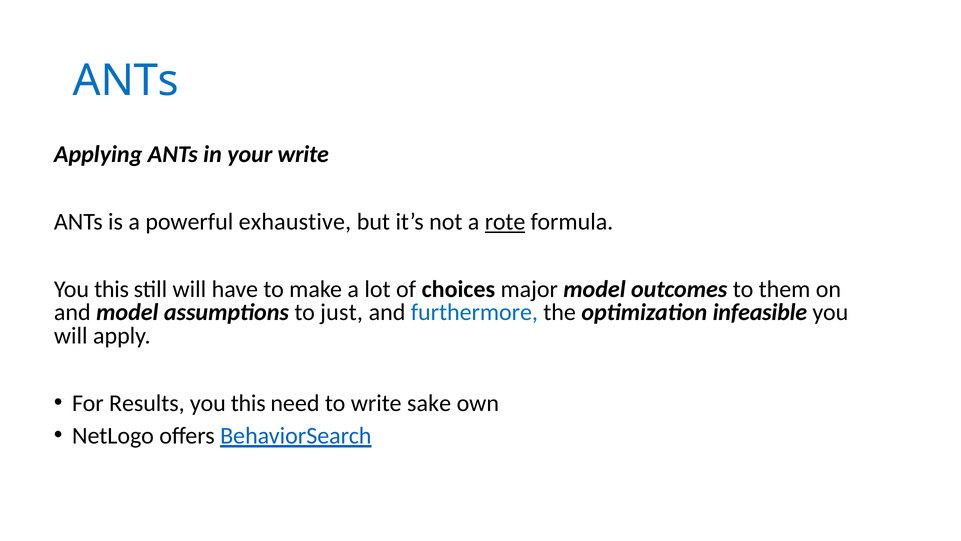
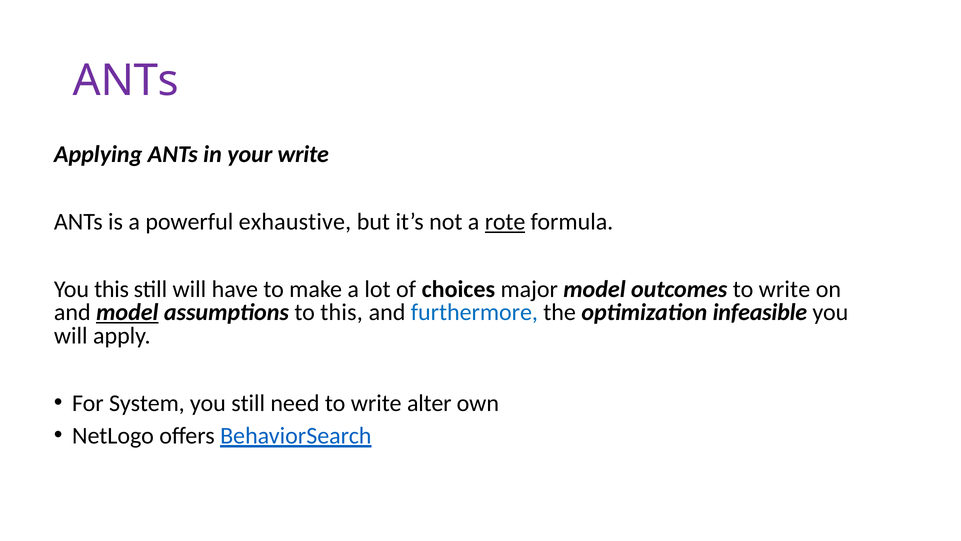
ANTs colour: blue -> purple (126, 81)
outcomes to them: them -> write (784, 289)
model underline: none -> present (127, 312)
to just: just -> this (342, 312)
Results: Results -> System (147, 403)
this: this -> still (248, 403)
sake: sake -> alter (429, 403)
